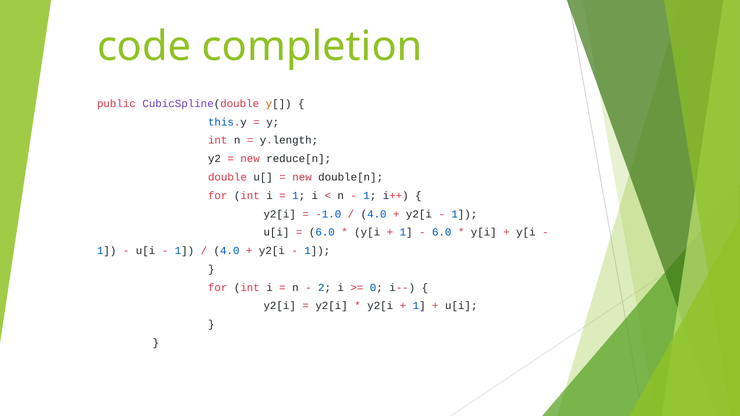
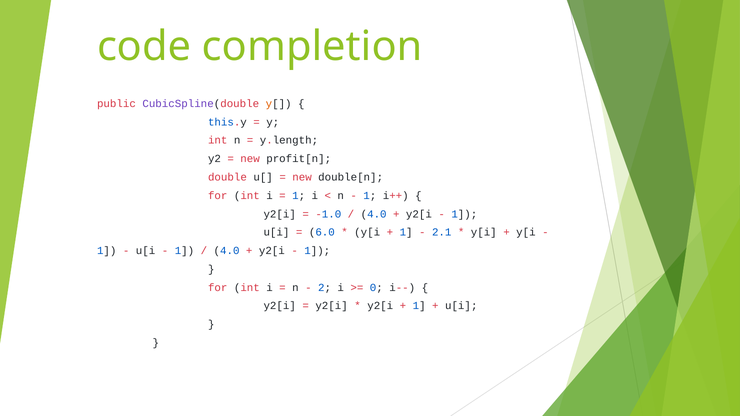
reduce[n: reduce[n -> profit[n (299, 159)
6.0: 6.0 -> 2.1 (442, 233)
